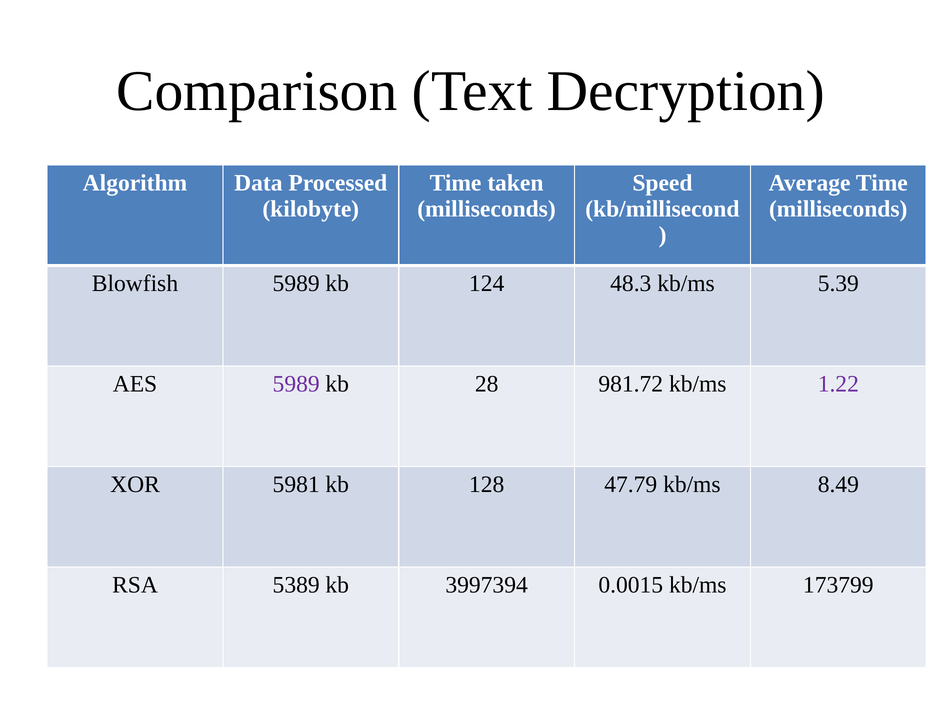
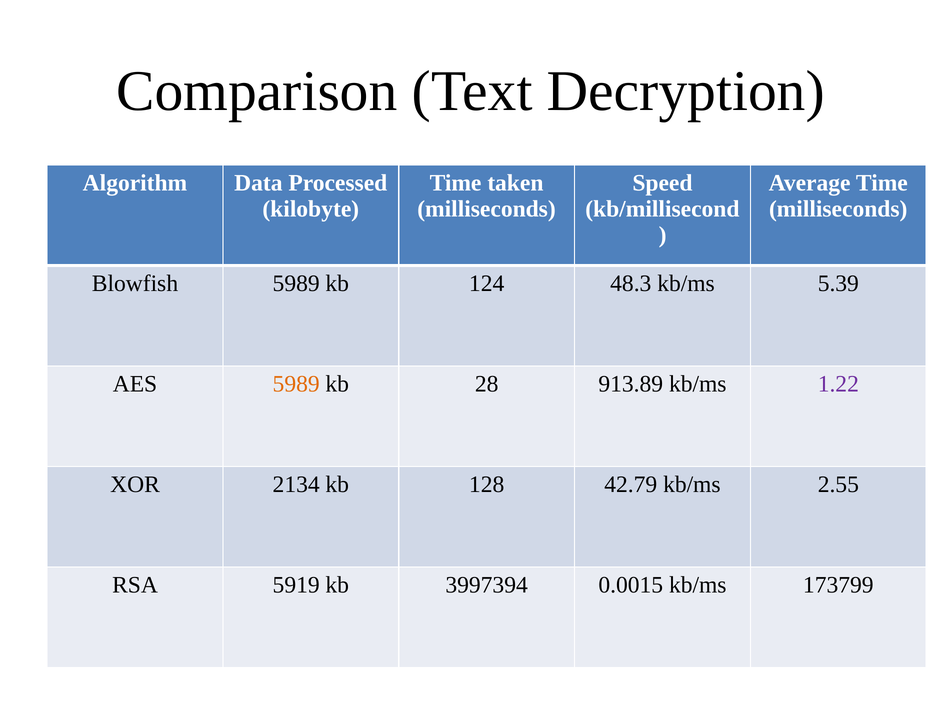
5989 colour: purple -> orange (296, 384)
981.72: 981.72 -> 913.89 (631, 384)
5981: 5981 -> 2134 (296, 484)
47.79: 47.79 -> 42.79 (631, 484)
8.49: 8.49 -> 2.55 (838, 484)
5389: 5389 -> 5919 (296, 585)
